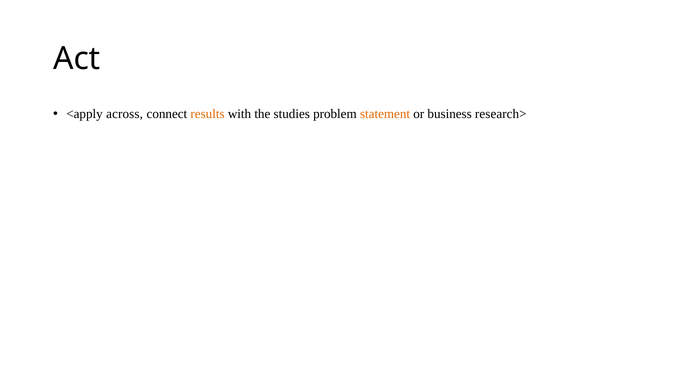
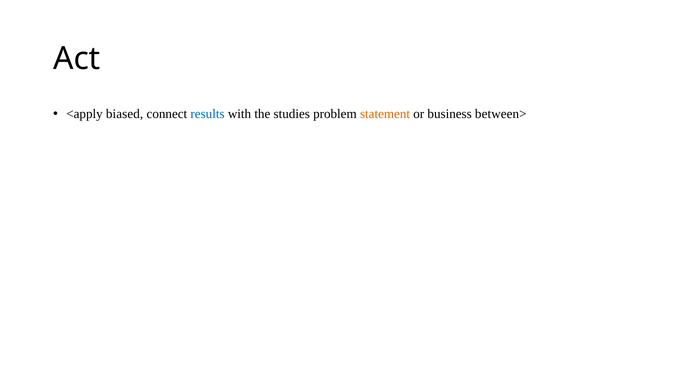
across: across -> biased (125, 114)
results colour: orange -> blue (208, 114)
research>: research> -> between> (501, 114)
